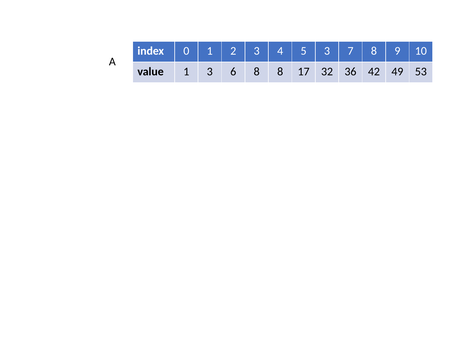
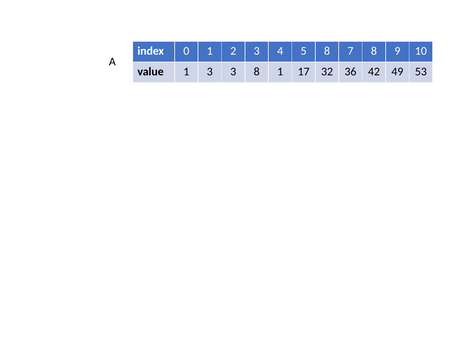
5 3: 3 -> 8 (327, 51)
3 6: 6 -> 3 (233, 72)
8 8: 8 -> 1 (280, 72)
